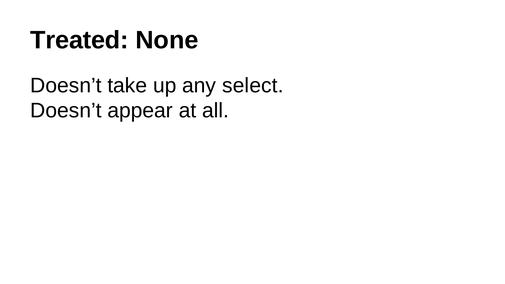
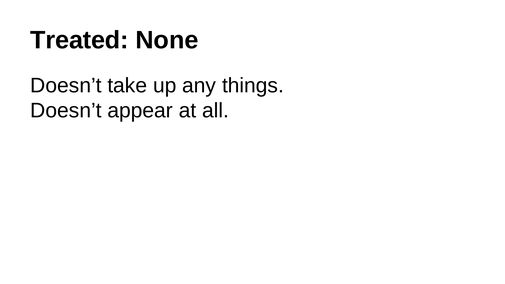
select: select -> things (253, 85)
